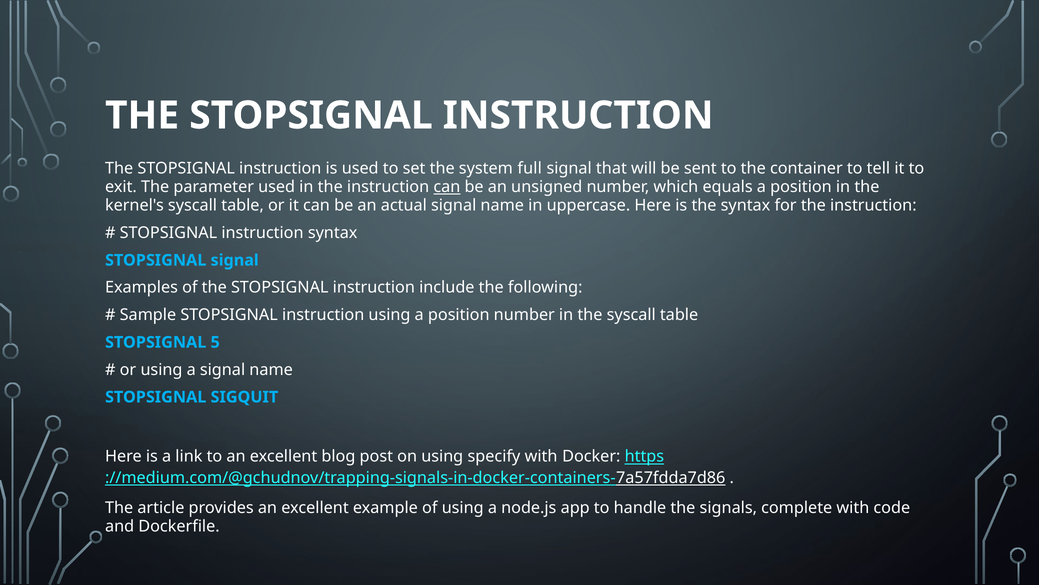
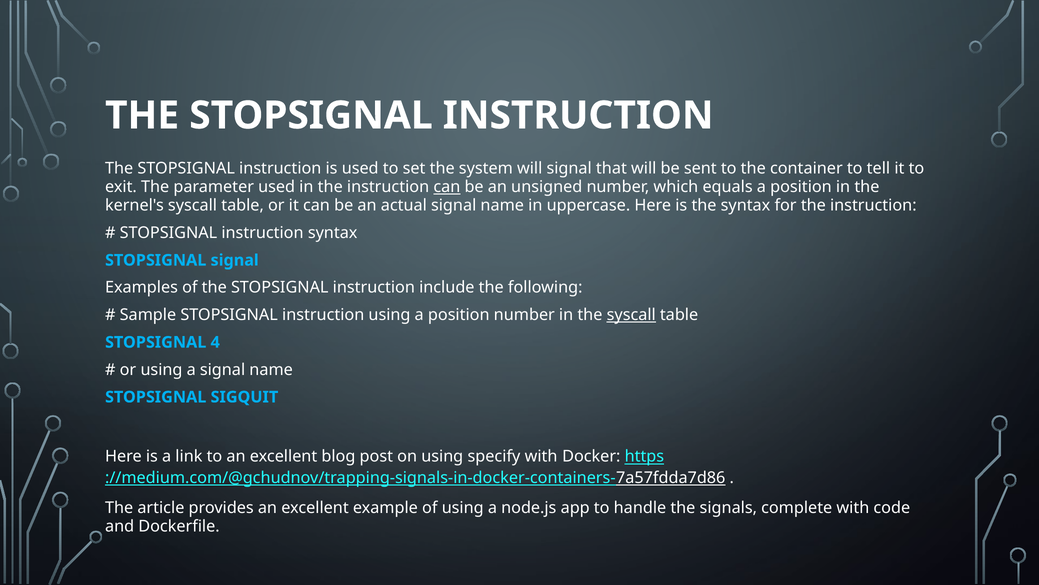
system full: full -> will (530, 168)
syscall underline: none -> present (631, 315)
5: 5 -> 4 (215, 342)
